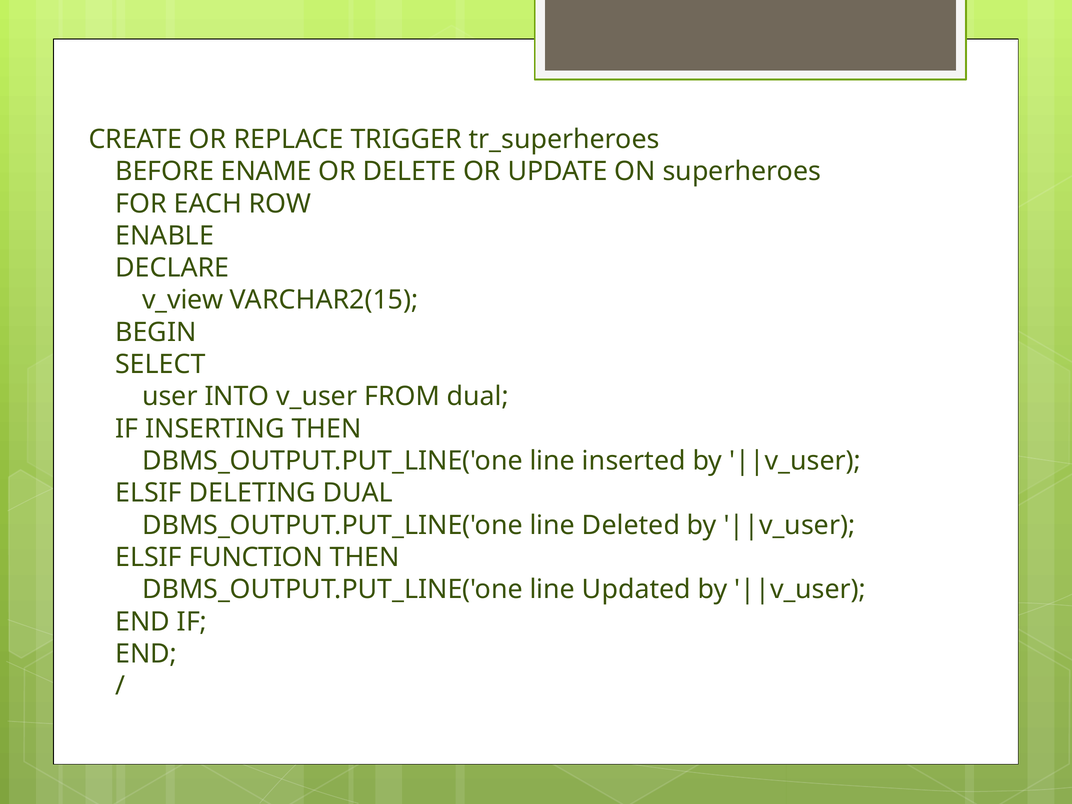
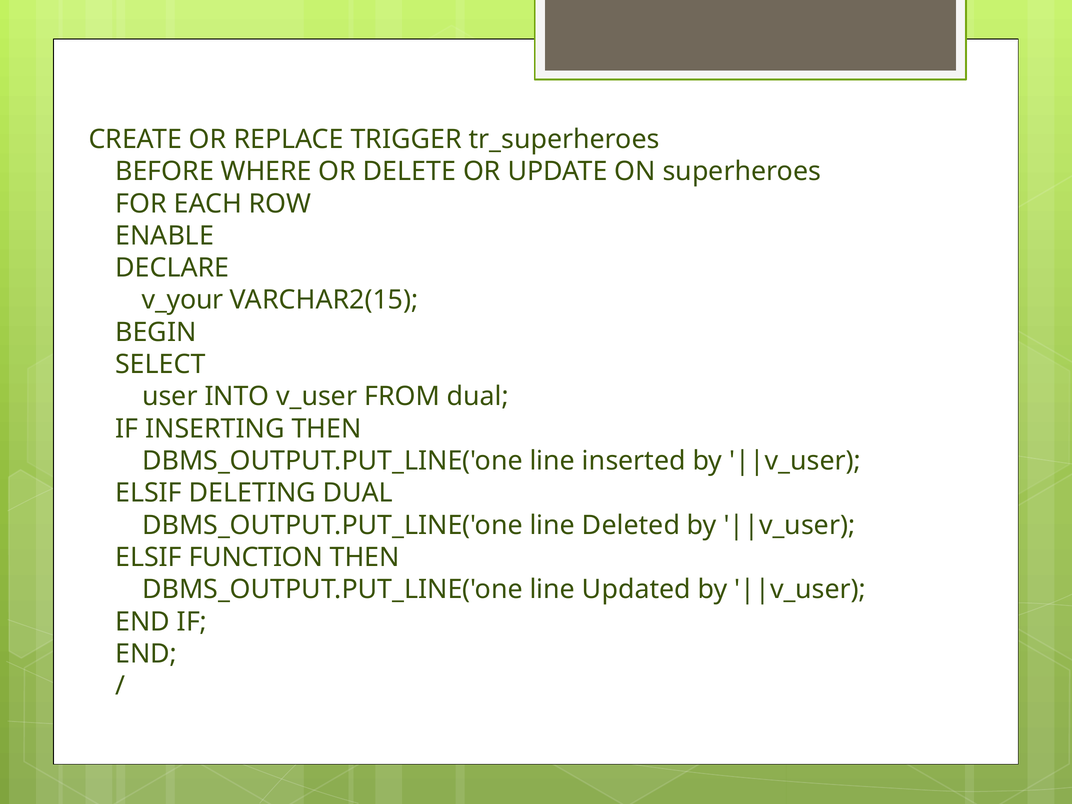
ENAME: ENAME -> WHERE (266, 171)
v_view: v_view -> v_your (183, 300)
